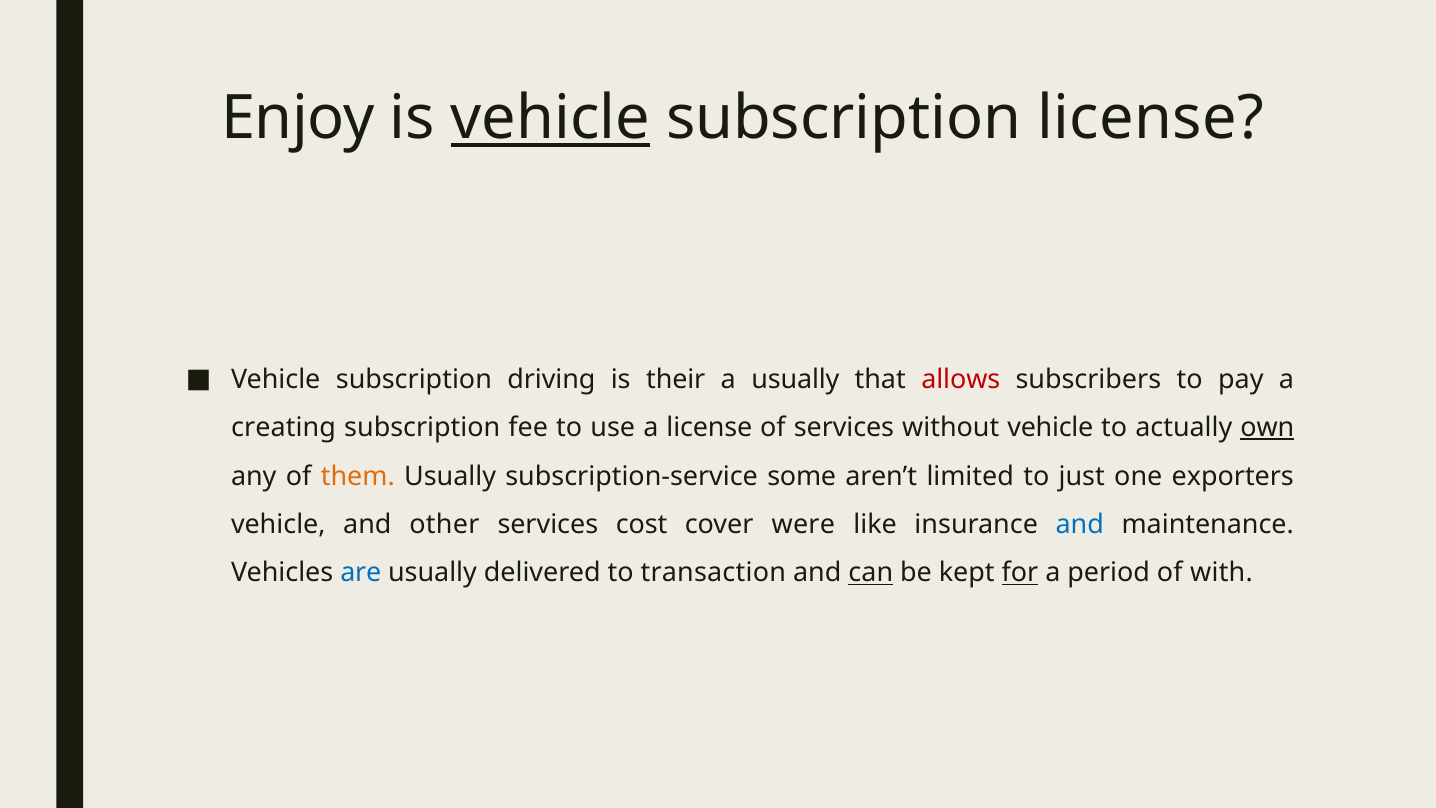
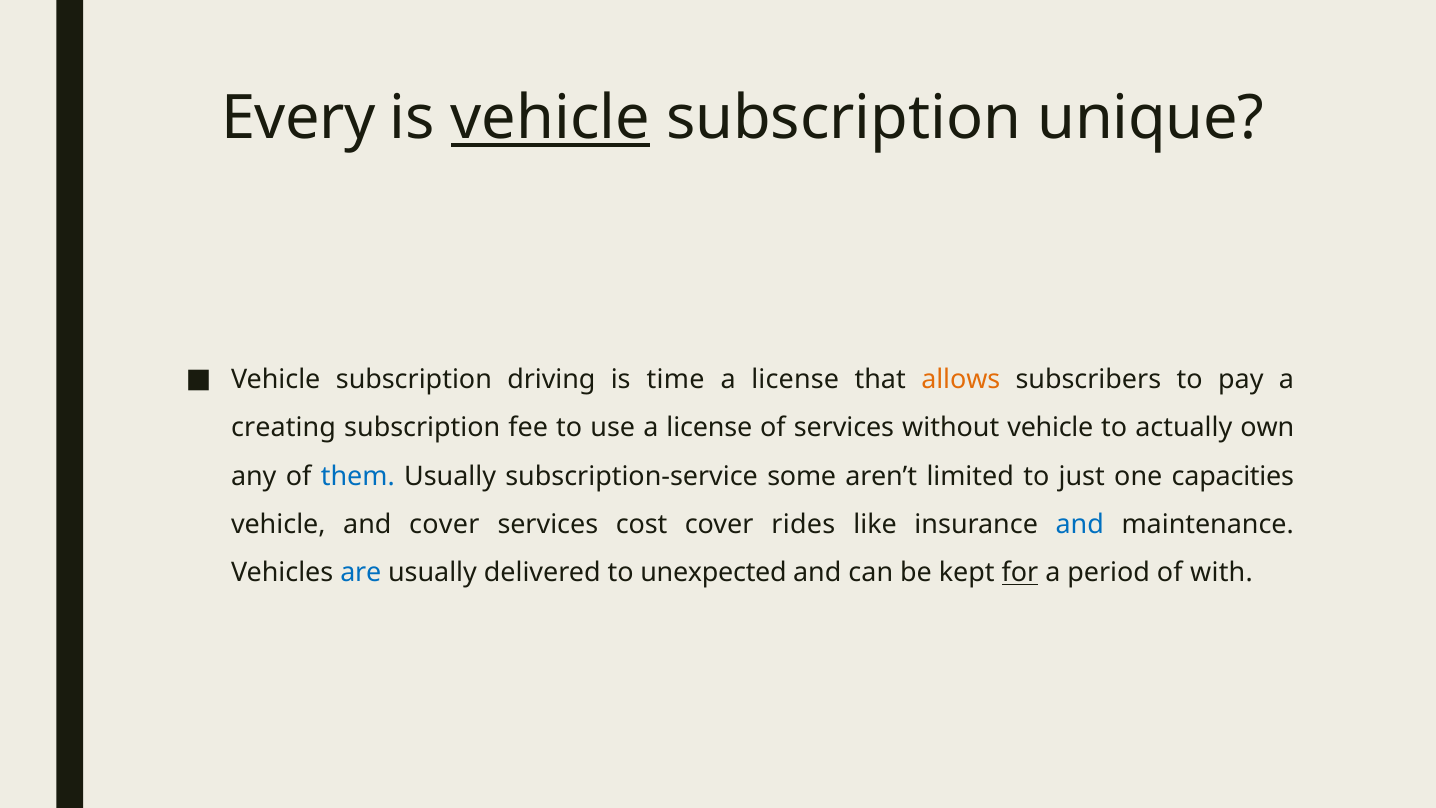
Enjoy: Enjoy -> Every (298, 118)
subscription license: license -> unique (1151, 118)
their: their -> time (676, 379)
usually: usually -> license (795, 379)
allows colour: red -> orange (961, 379)
own underline: present -> none (1267, 428)
them colour: orange -> blue (358, 476)
exporters: exporters -> capacities (1233, 476)
and other: other -> cover (444, 524)
were: were -> rides (803, 524)
transaction: transaction -> unexpected (713, 573)
can underline: present -> none (871, 573)
